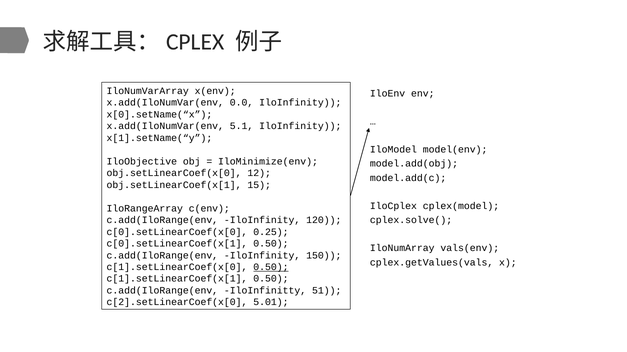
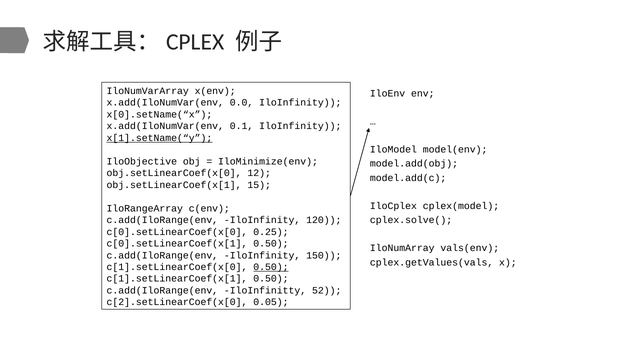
5.1: 5.1 -> 0.1 (242, 126)
x[1].setName(“y underline: none -> present (159, 138)
51: 51 -> 52 (327, 291)
5.01: 5.01 -> 0.05 (271, 303)
